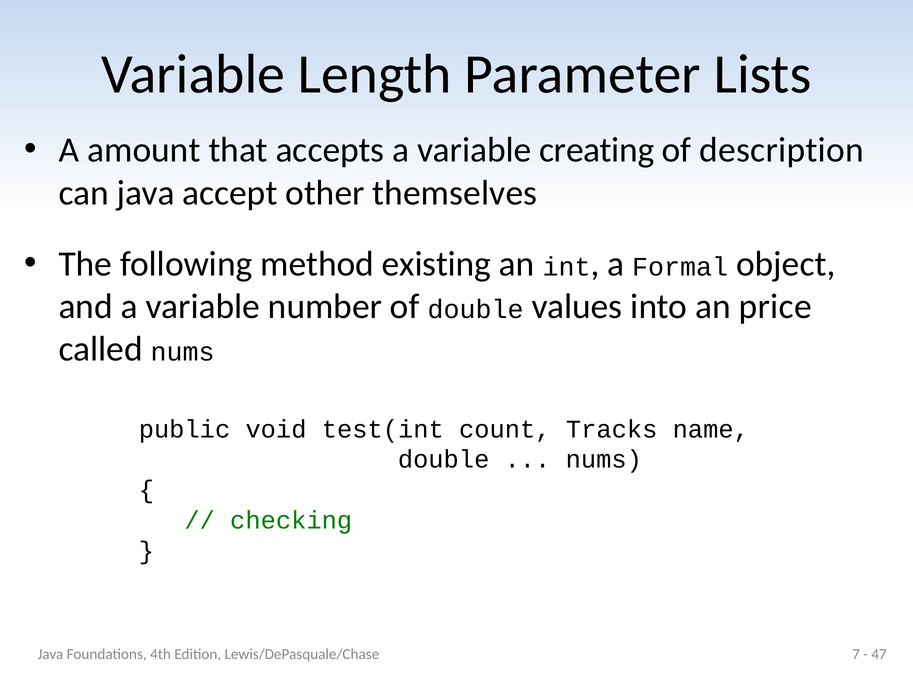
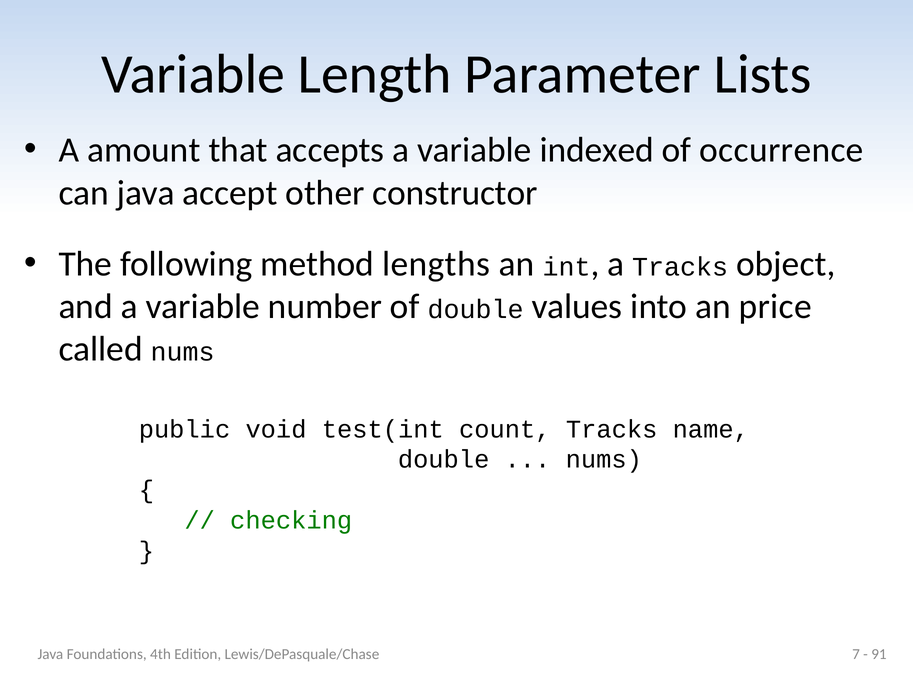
creating: creating -> indexed (597, 150)
description: description -> occurrence (781, 150)
themselves: themselves -> constructor (455, 193)
existing: existing -> lengths (436, 264)
a Formal: Formal -> Tracks (680, 267)
47: 47 -> 91 (879, 654)
